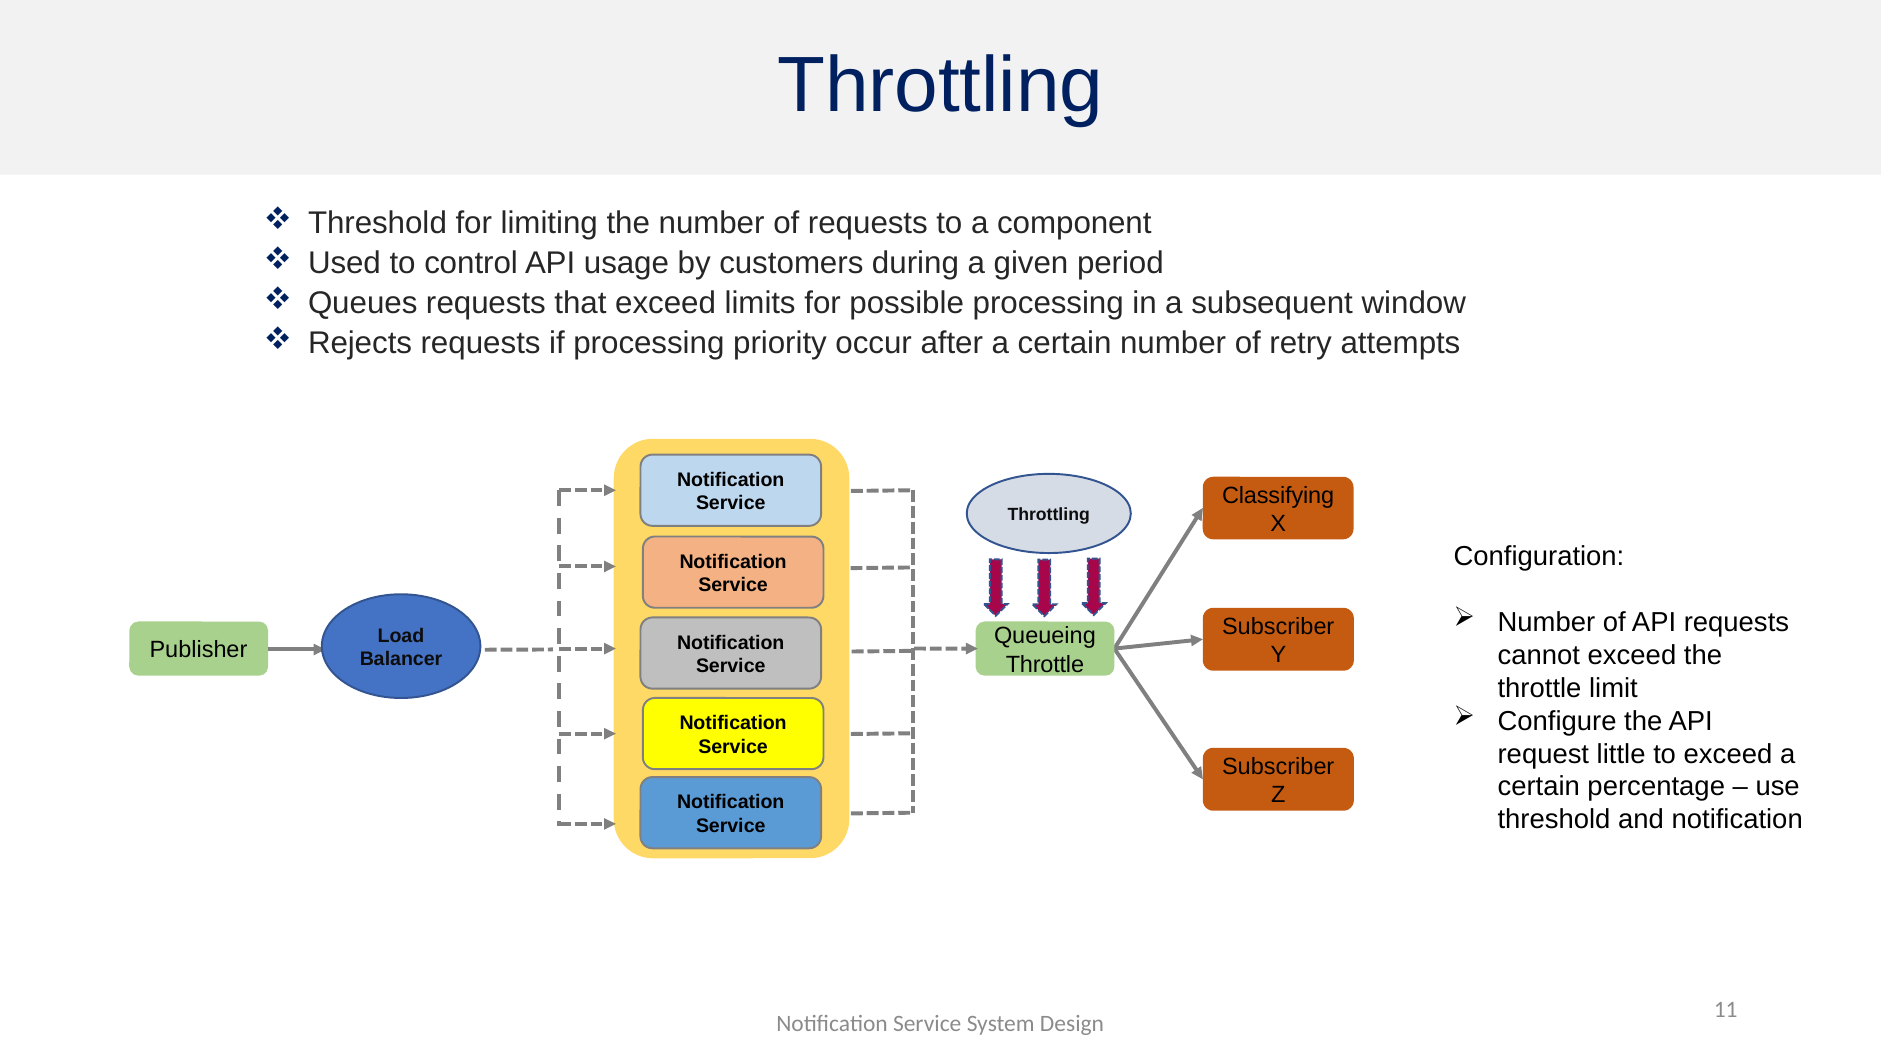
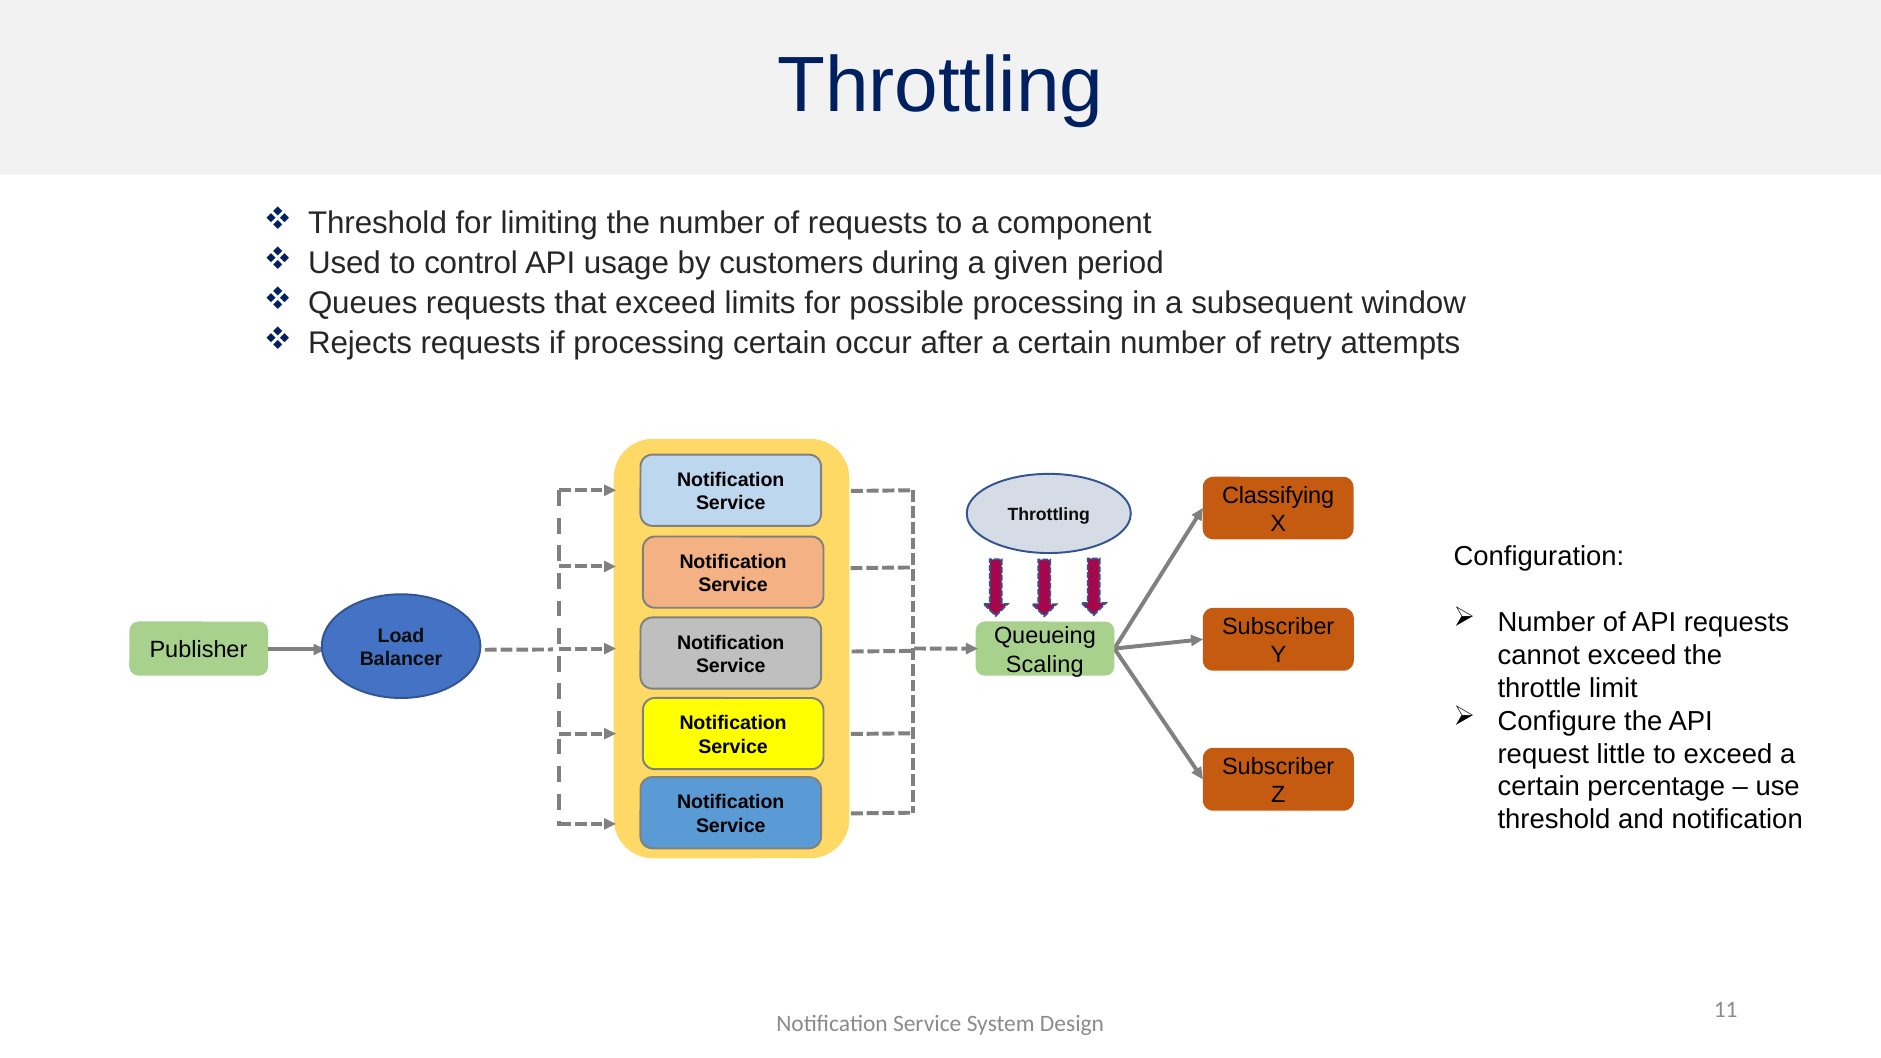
processing priority: priority -> certain (780, 344)
Throttle: Throttle -> Scaling (1045, 664)
